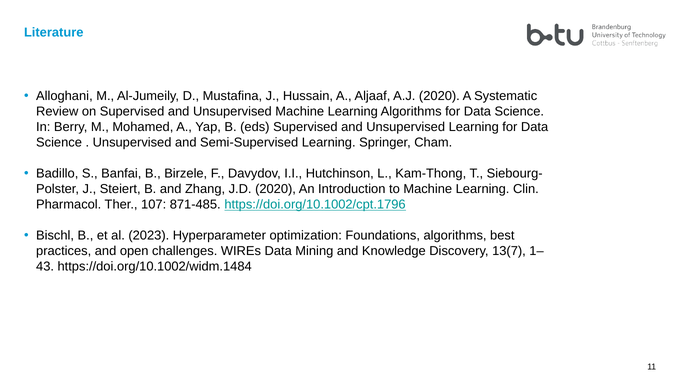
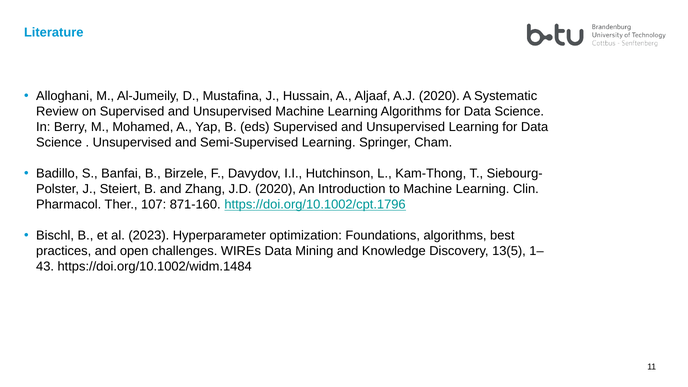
871-485: 871-485 -> 871-160 (195, 205)
13(7: 13(7 -> 13(5 (509, 251)
